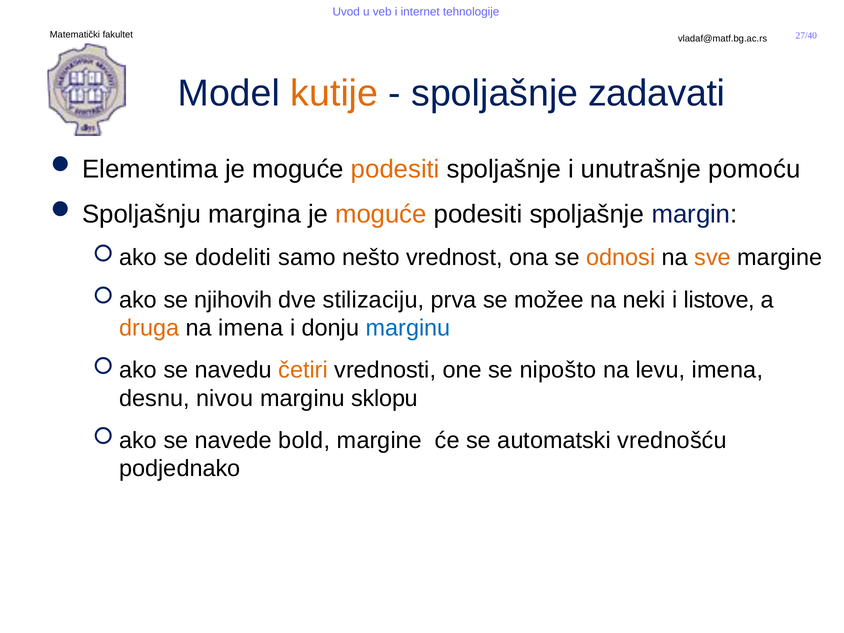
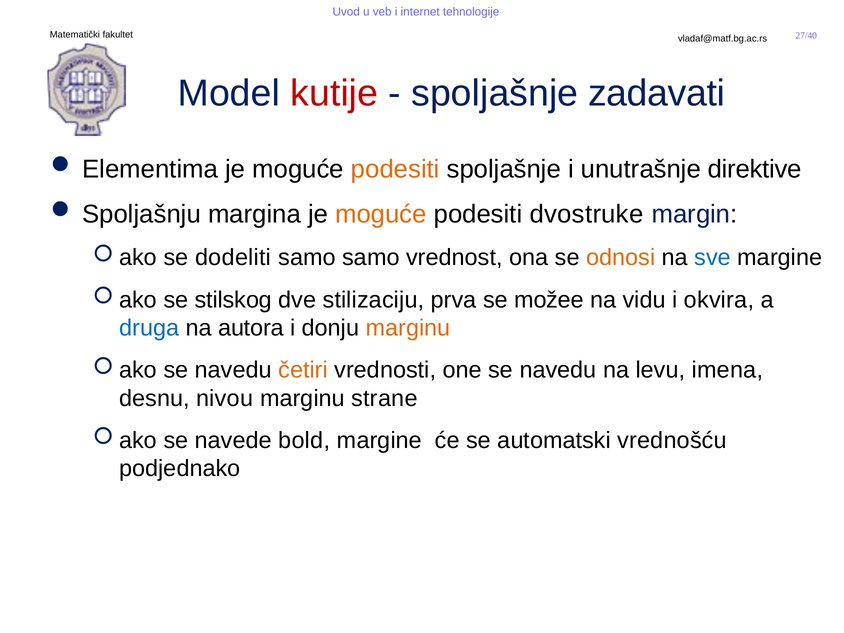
kutije colour: orange -> red (334, 93)
pomoću: pomoću -> direktive (755, 169)
spoljašnje: spoljašnje -> dvostruke (587, 214)
samo nešto: nešto -> samo (371, 258)
sve colour: orange -> blue (713, 258)
njihovih: njihovih -> stilskog (233, 300)
neki: neki -> vidu (644, 300)
listove: listove -> okvira (719, 300)
druga colour: orange -> blue (149, 328)
na imena: imena -> autora (251, 328)
marginu colour: blue -> orange (408, 328)
one se nipošto: nipošto -> navedu (558, 370)
sklopu: sklopu -> strane (384, 398)
